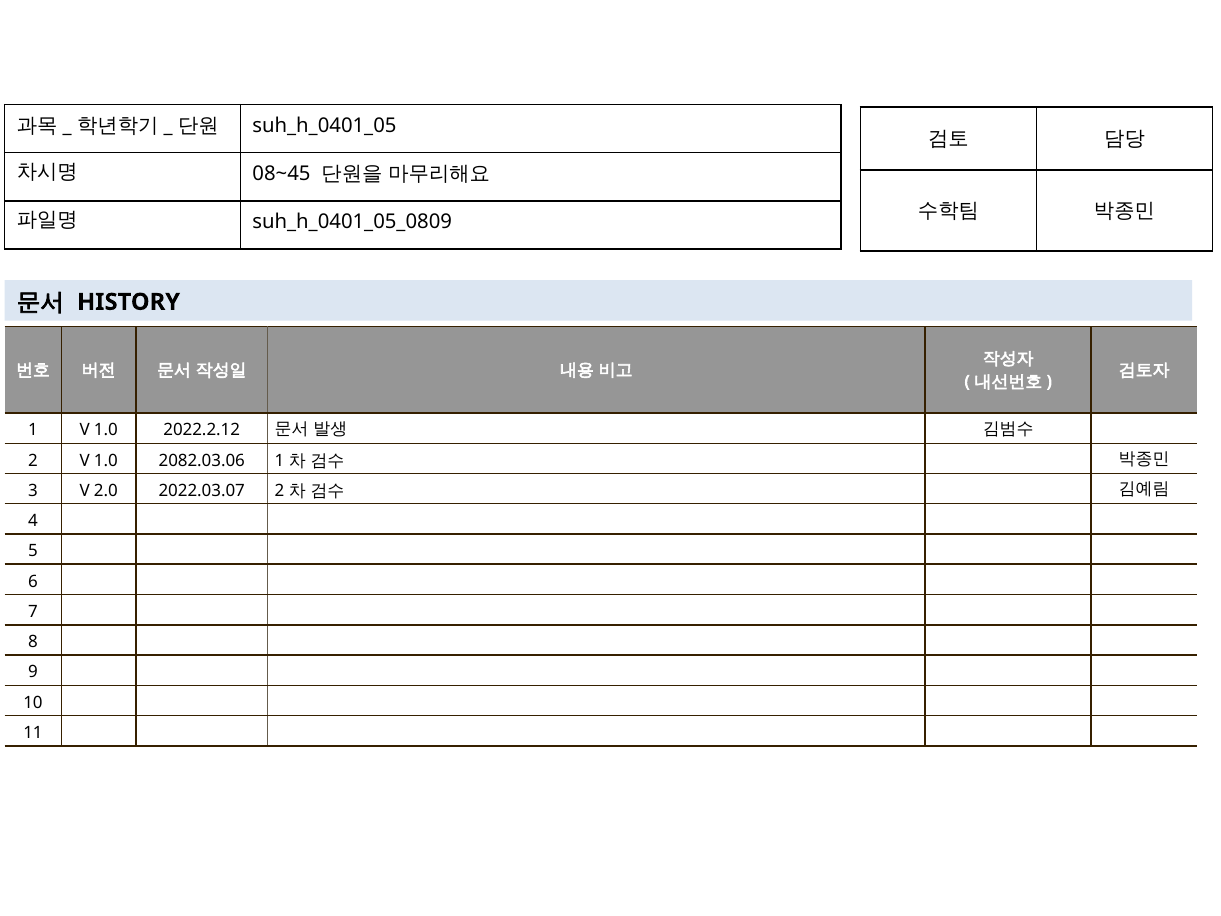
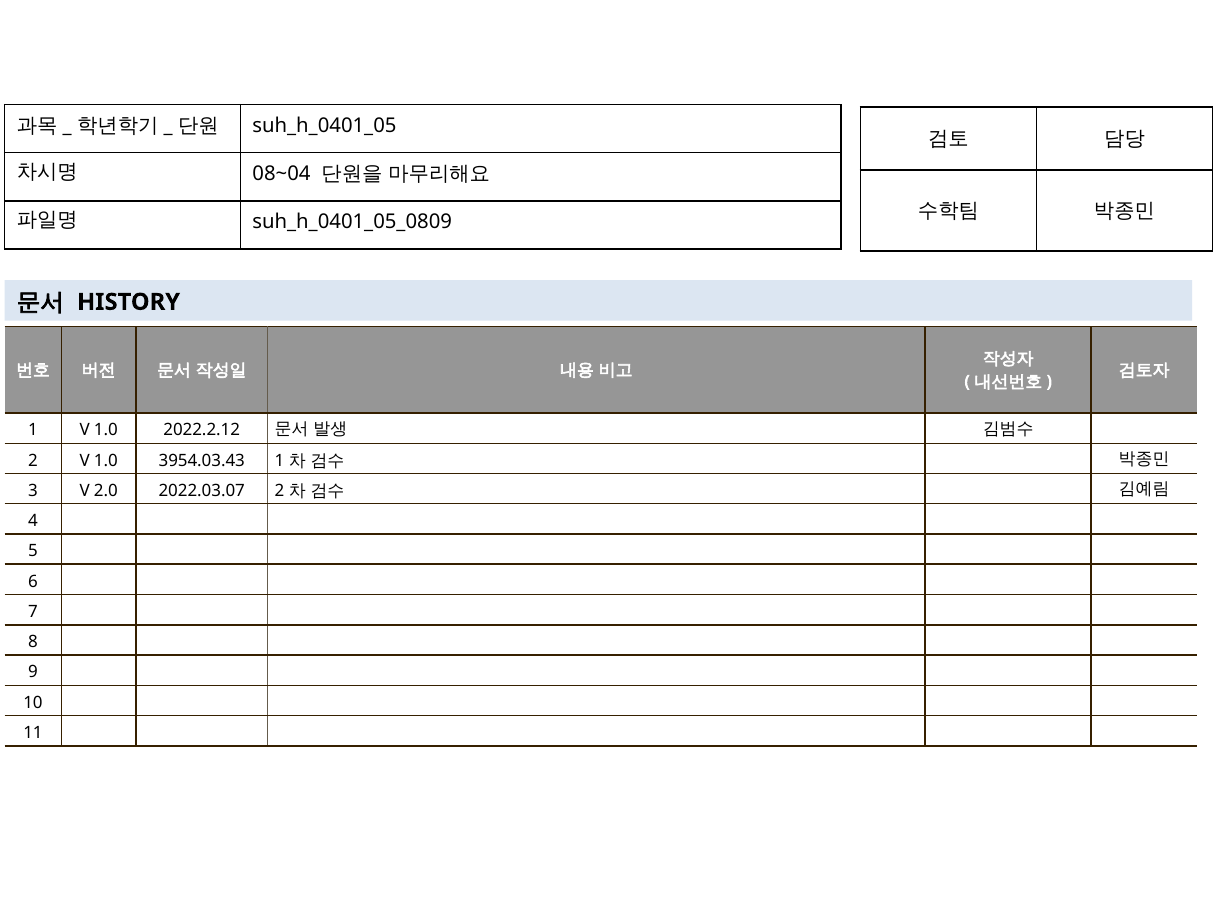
08~45: 08~45 -> 08~04 (281, 174)
2082.03.06: 2082.03.06 -> 3954.03.43 (202, 461)
